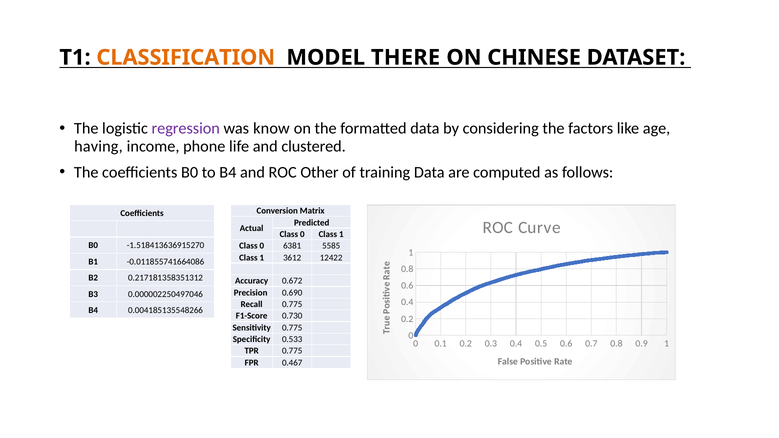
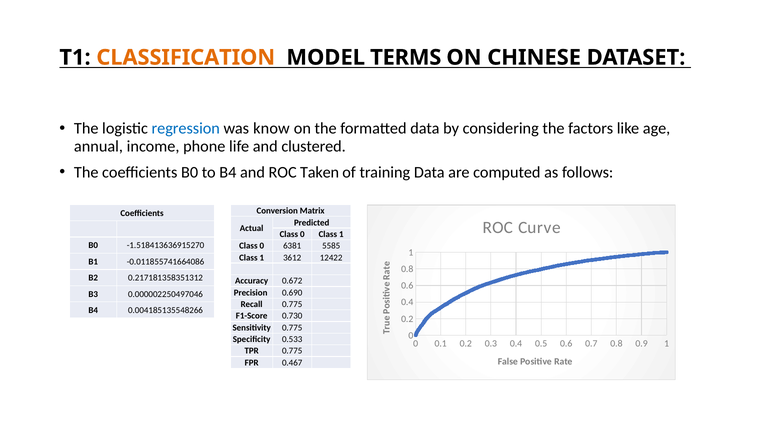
THERE: THERE -> TERMS (406, 57)
regression colour: purple -> blue (186, 129)
having: having -> annual (99, 146)
Other: Other -> Taken (320, 172)
